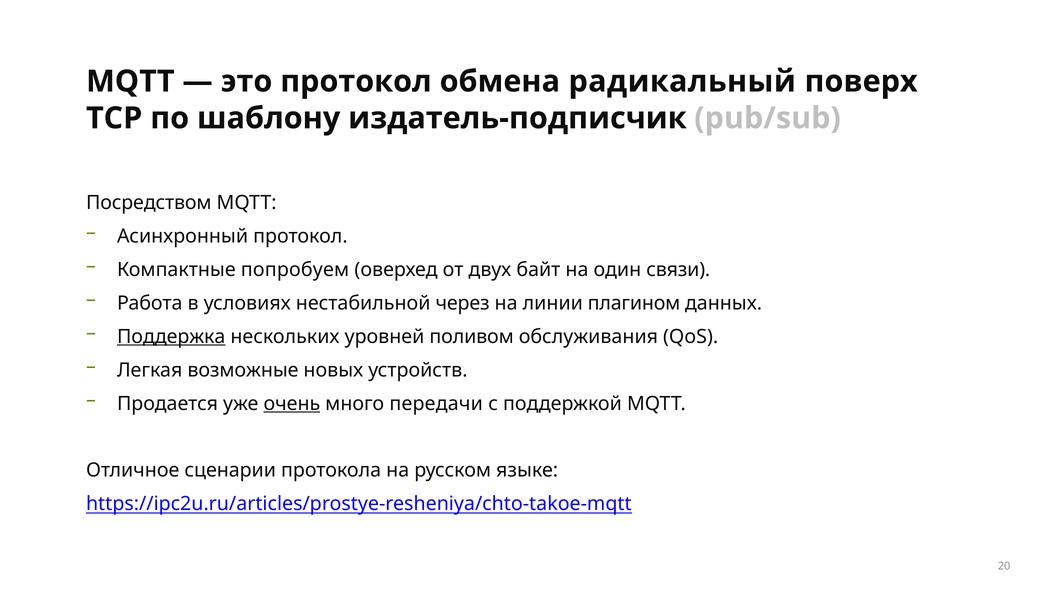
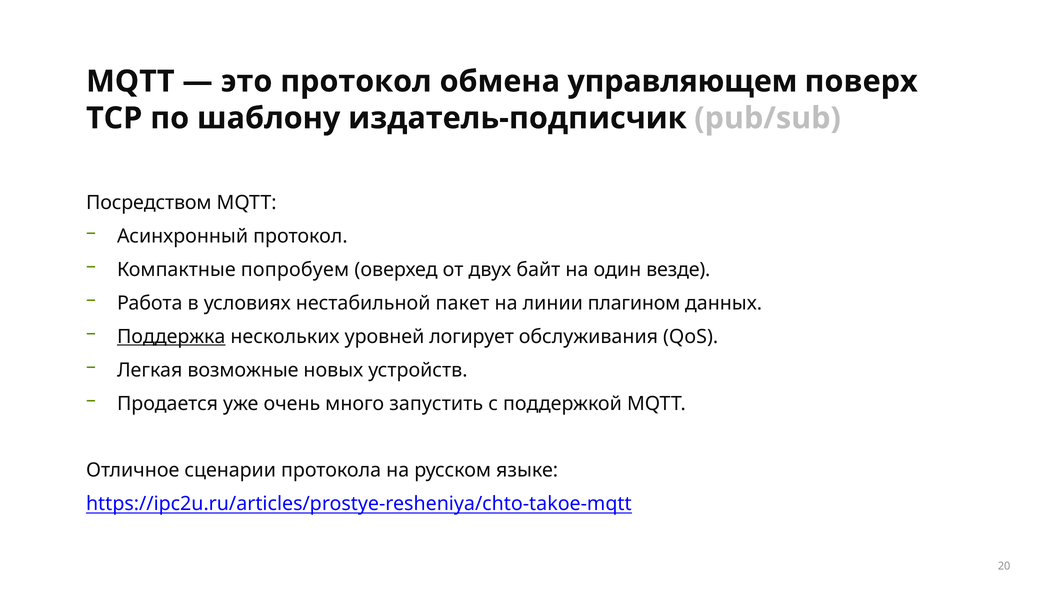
радикальный: радикальный -> управляющем (682, 81)
связи: связи -> везде (678, 270)
через: через -> пакет (462, 303)
поливом: поливом -> логирует (472, 336)
очень underline: present -> none (292, 403)
передачи: передачи -> запустить (436, 403)
